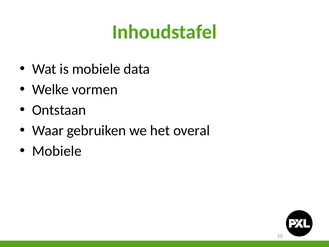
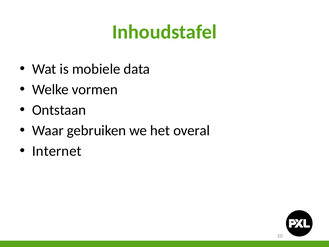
Mobiele: Mobiele -> Internet (57, 151)
